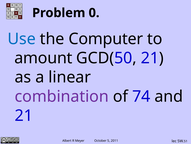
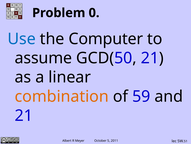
amount: amount -> assume (43, 58)
combination colour: purple -> orange (62, 96)
74: 74 -> 59 (141, 96)
